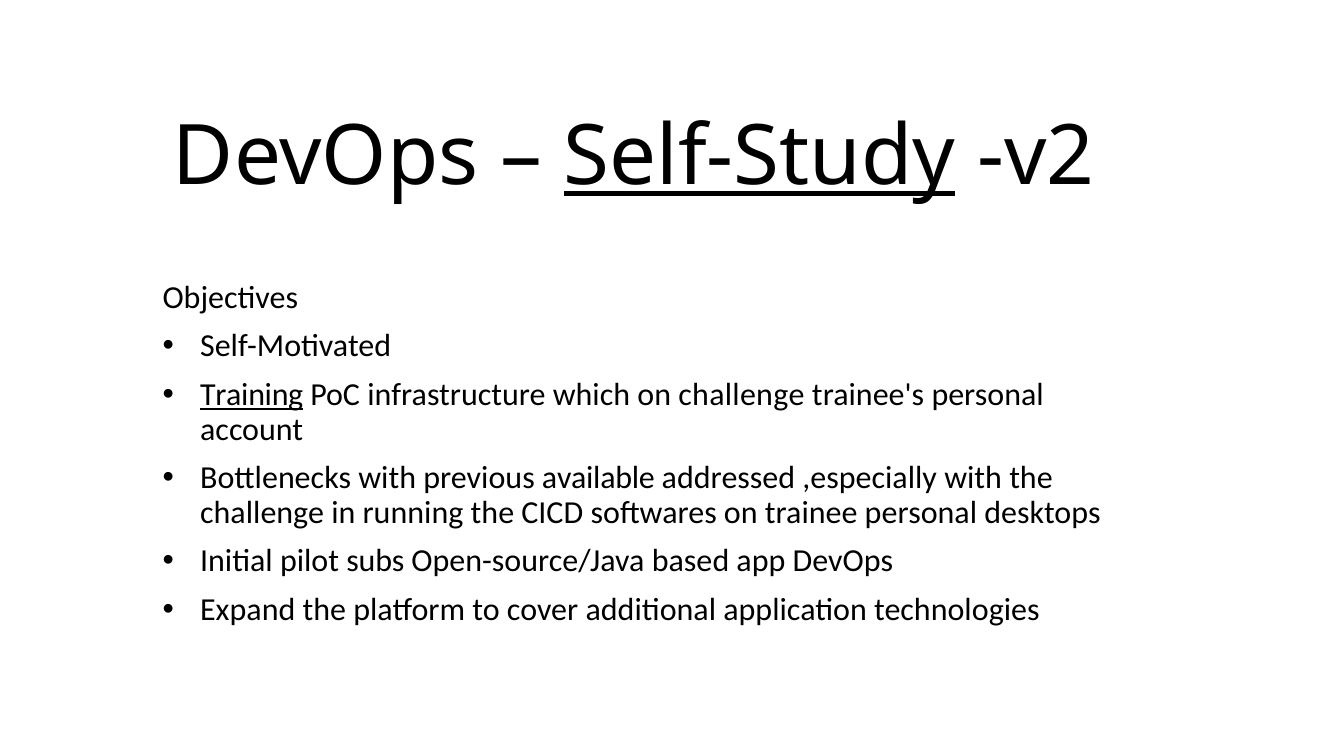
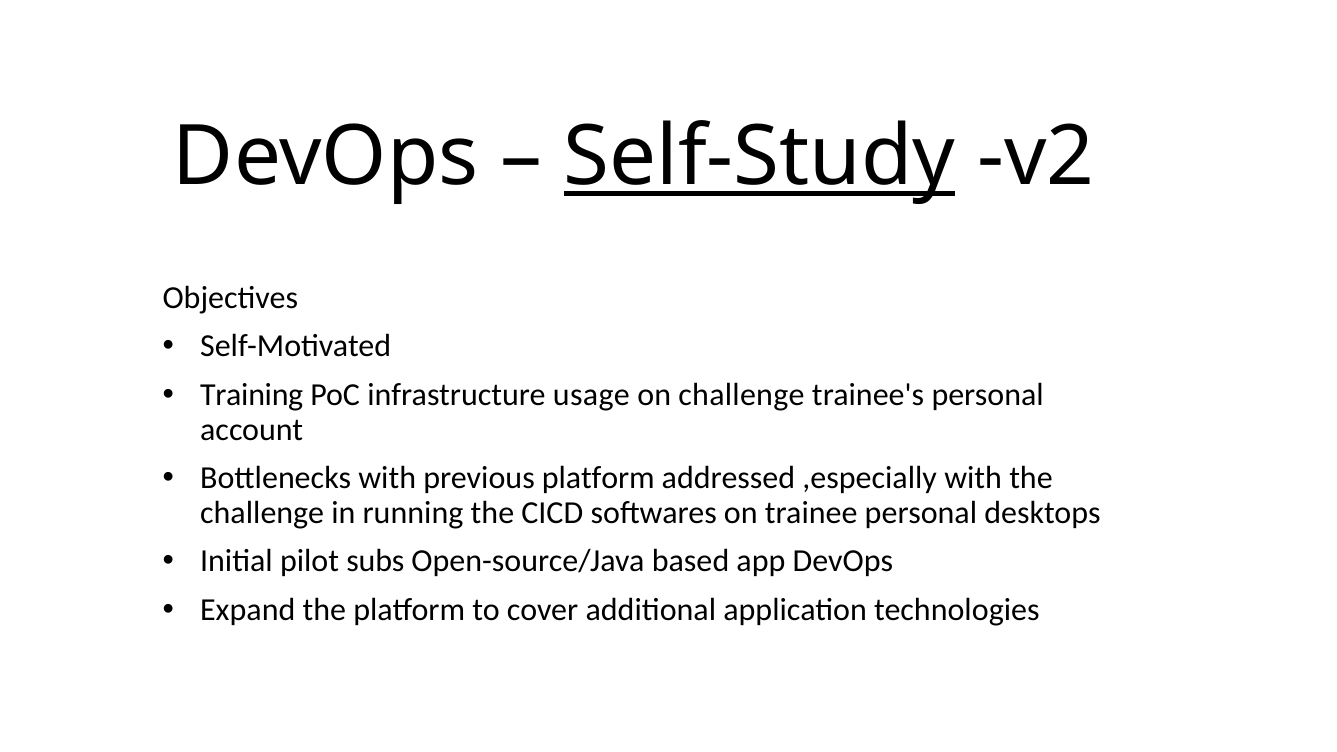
Training underline: present -> none (252, 395)
which: which -> usage (591, 395)
previous available: available -> platform (598, 478)
